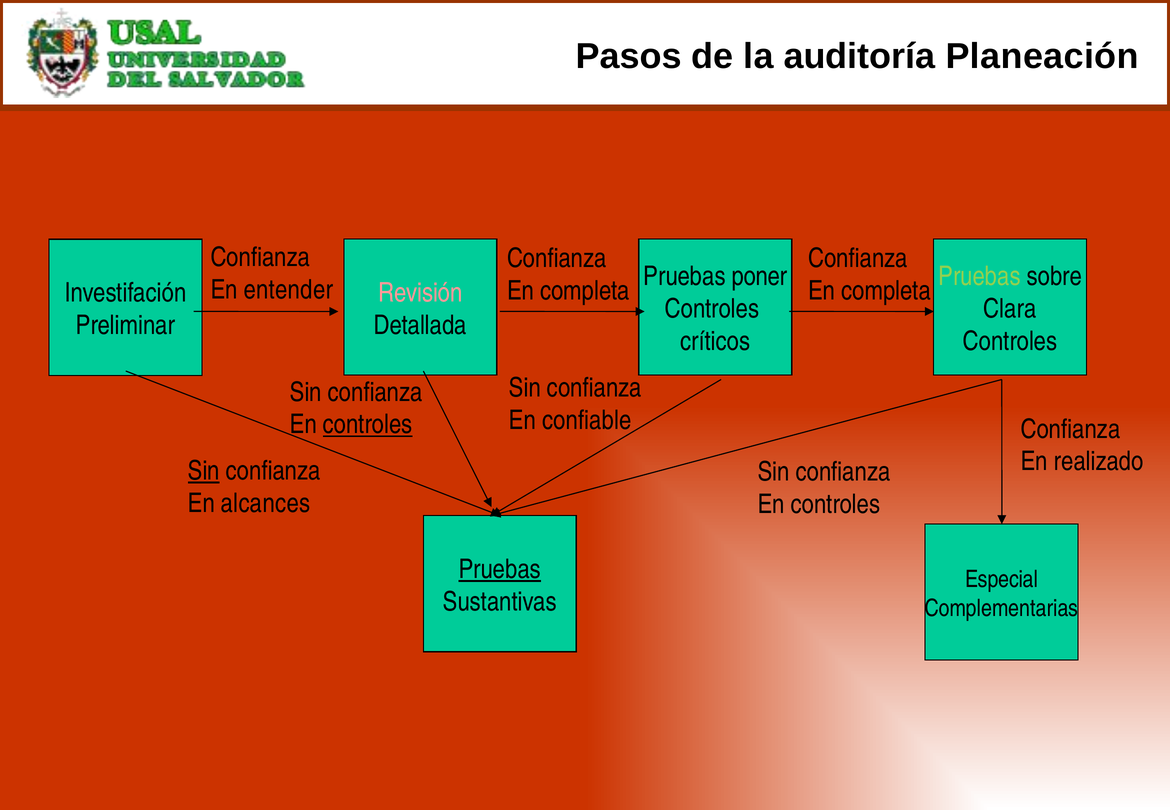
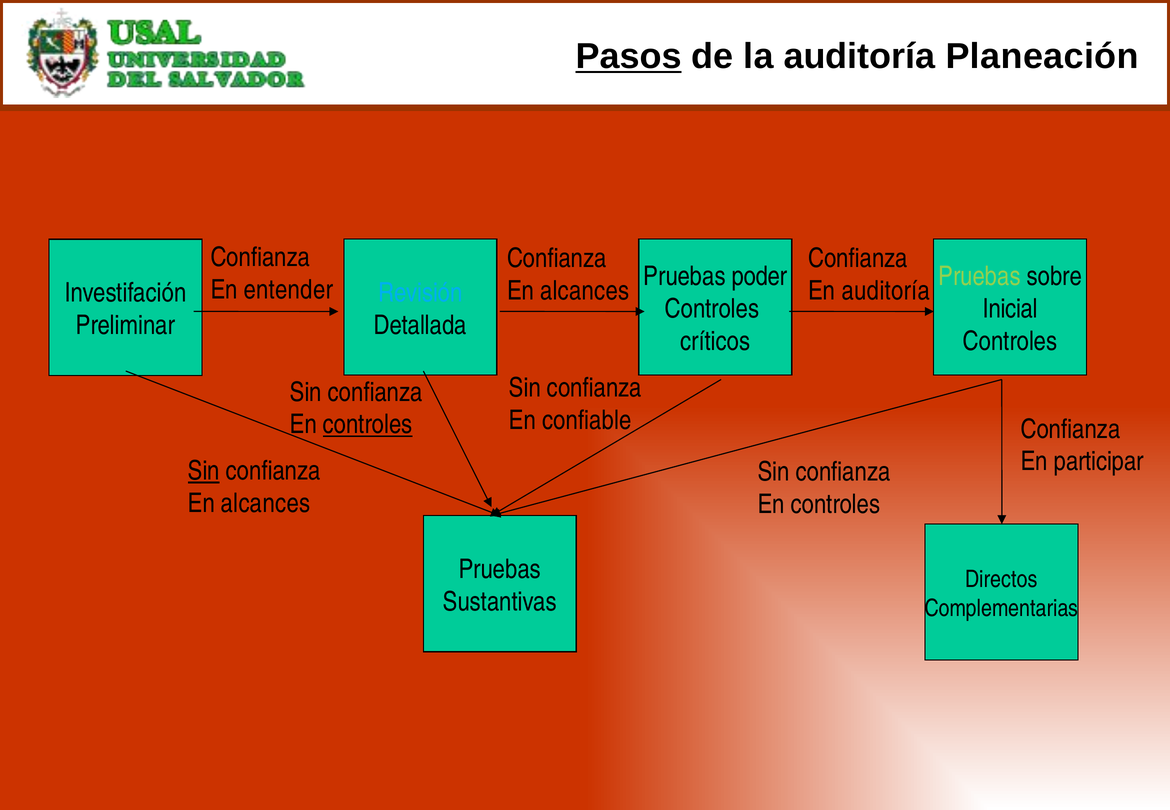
Pasos underline: none -> present (629, 56)
poner: poner -> poder (760, 277)
completa: completa -> alcances (585, 291)
completa: completa -> auditoría (886, 291)
Revisión colour: pink -> light blue (420, 293)
Clara: Clara -> Inicial (1010, 309)
realizado: realizado -> participar (1099, 462)
Pruebas underline: present -> none (500, 569)
Especial: Especial -> Directos (1001, 579)
